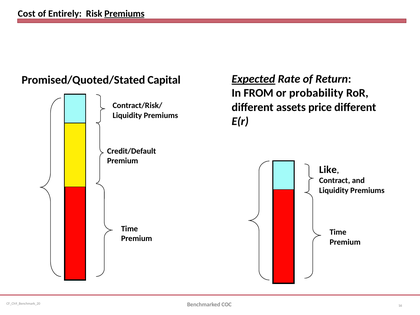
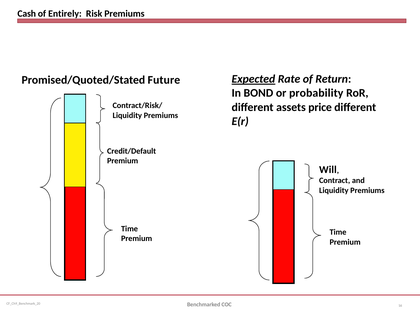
Cost: Cost -> Cash (27, 14)
Premiums underline: present -> none (124, 14)
Capital: Capital -> Future (164, 80)
FROM: FROM -> BOND (258, 93)
Like: Like -> Will (328, 170)
